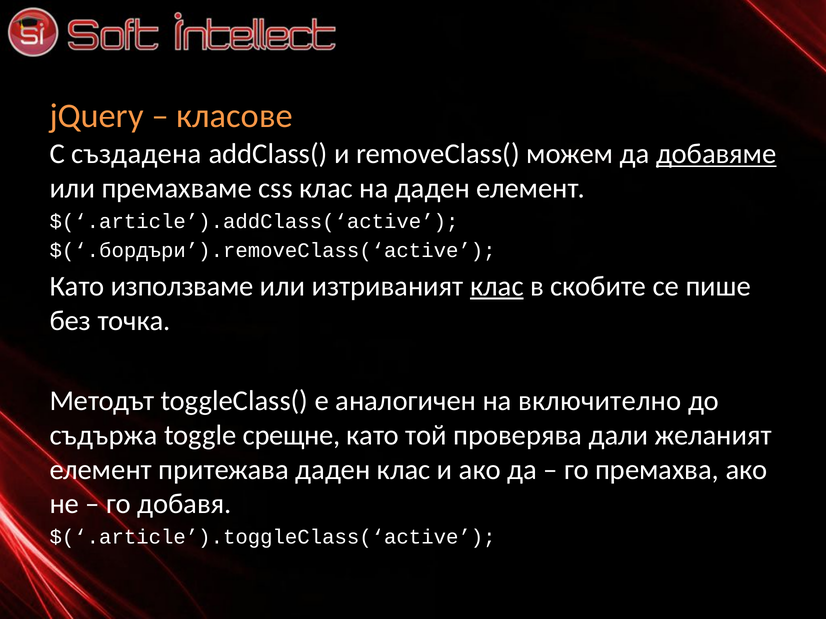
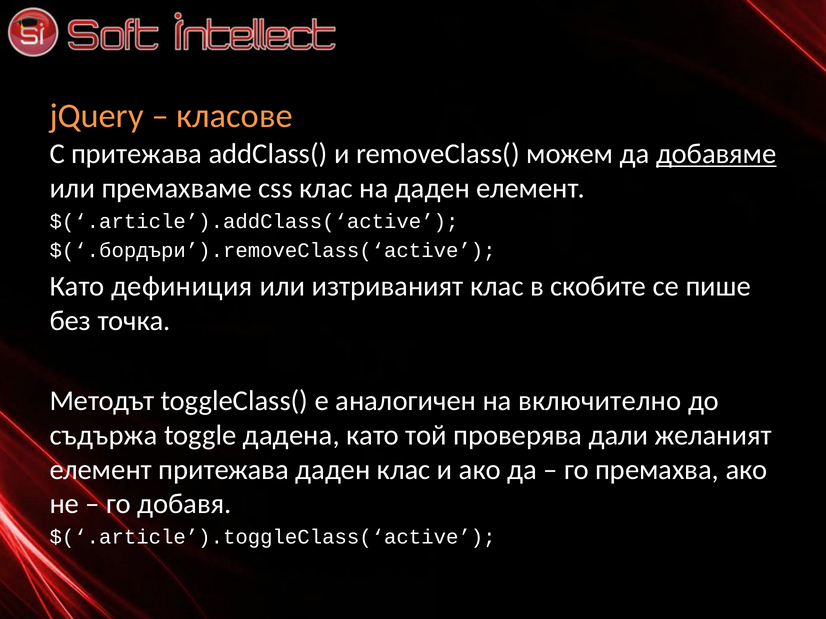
С създадена: създадена -> притежава (137, 154)
използваме: използваме -> дефиниция (182, 286)
клас underline: present -> none (497, 286)
срещне: срещне -> дадена (291, 436)
